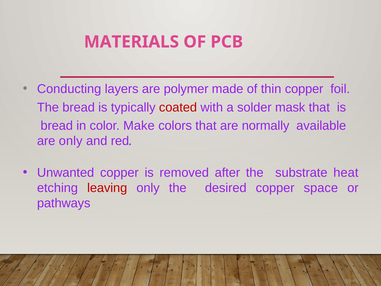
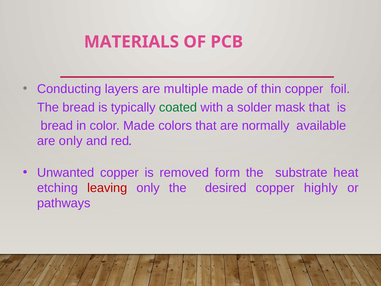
polymer: polymer -> multiple (186, 89)
coated colour: red -> green (178, 107)
color Make: Make -> Made (139, 126)
after: after -> form (227, 172)
space: space -> highly (321, 188)
